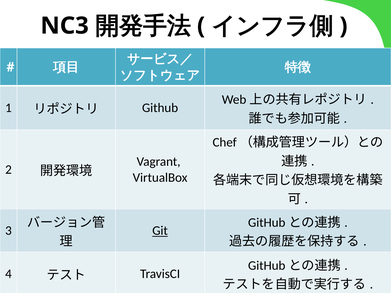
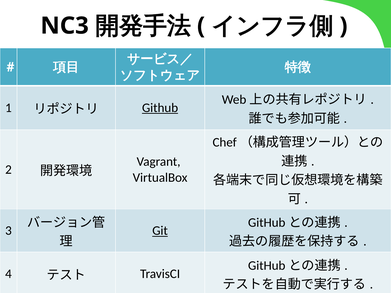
Github underline: none -> present (160, 108)
